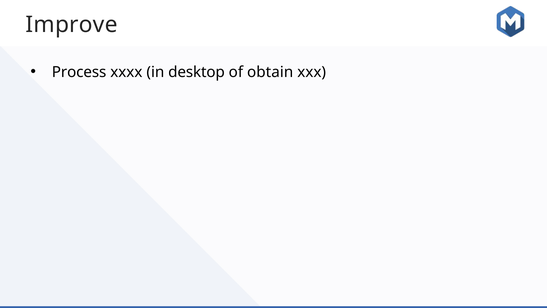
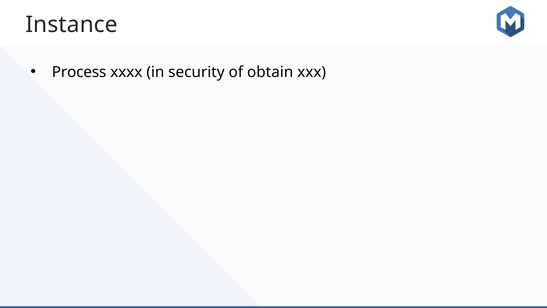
Improve: Improve -> Instance (72, 25)
desktop: desktop -> security (196, 72)
